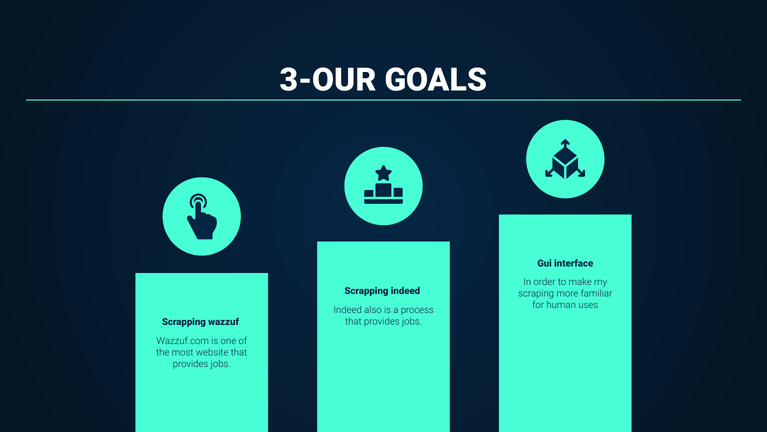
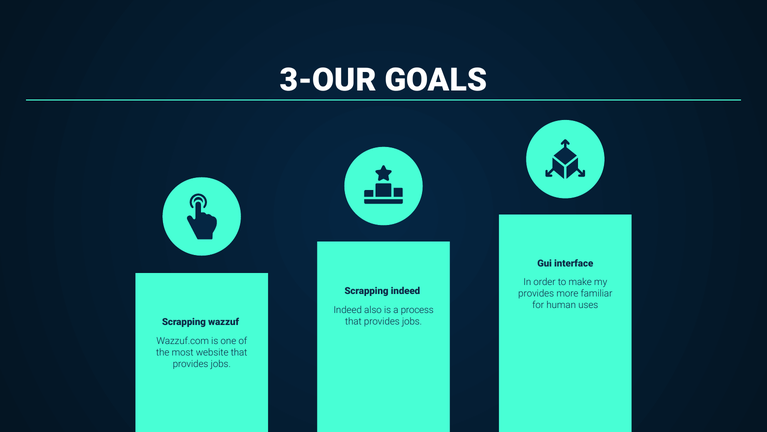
scraping: scraping -> provides (536, 293)
